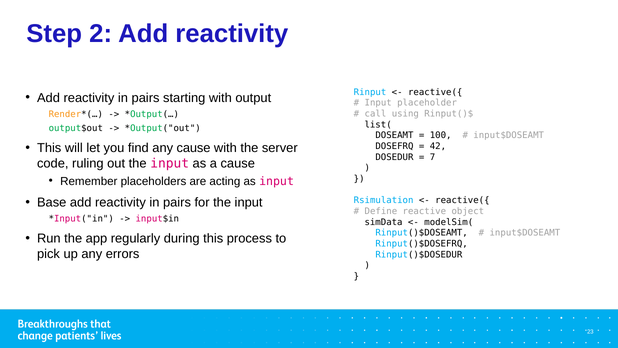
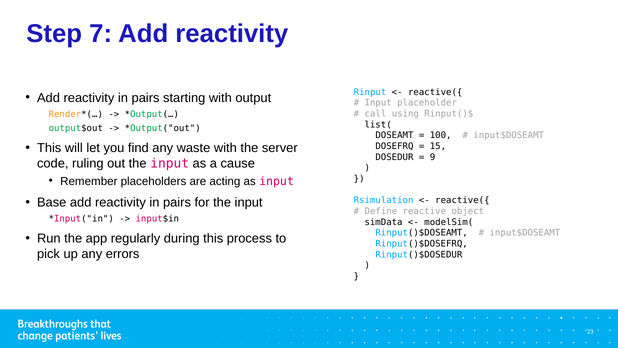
2: 2 -> 7 (101, 34)
any cause: cause -> waste (193, 148)
42: 42 -> 15 (438, 146)
7: 7 -> 9 (432, 157)
